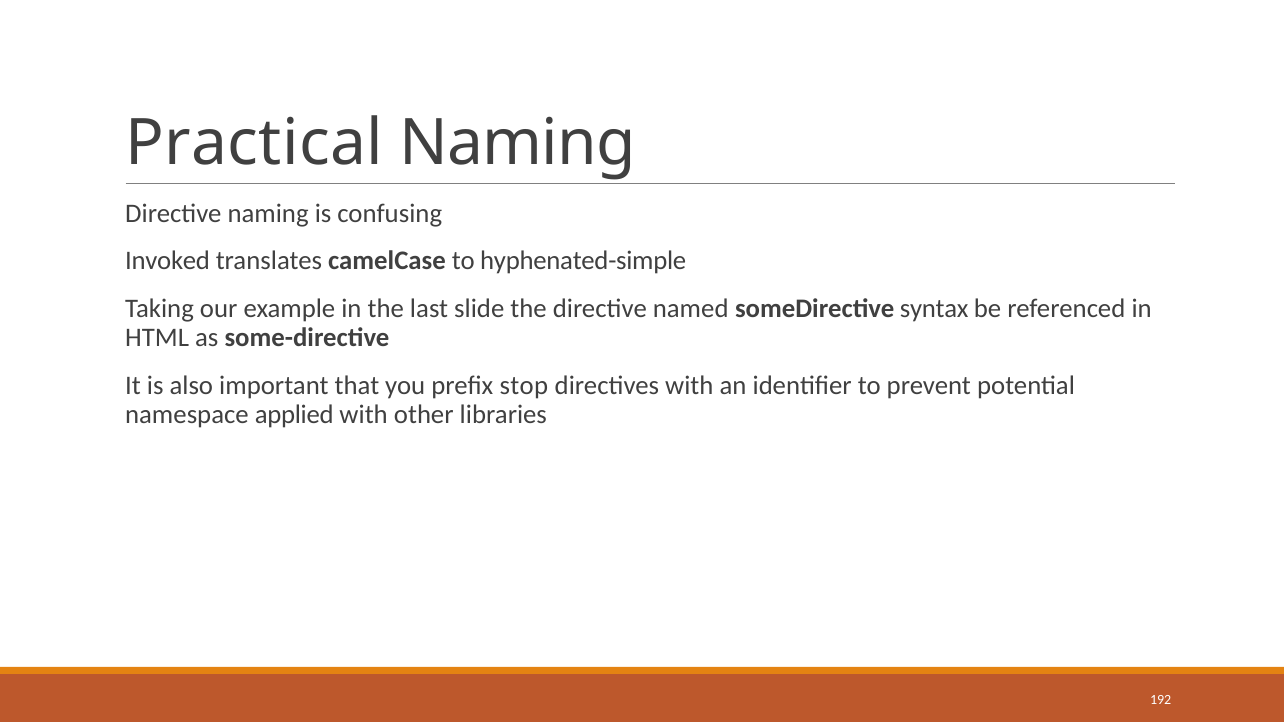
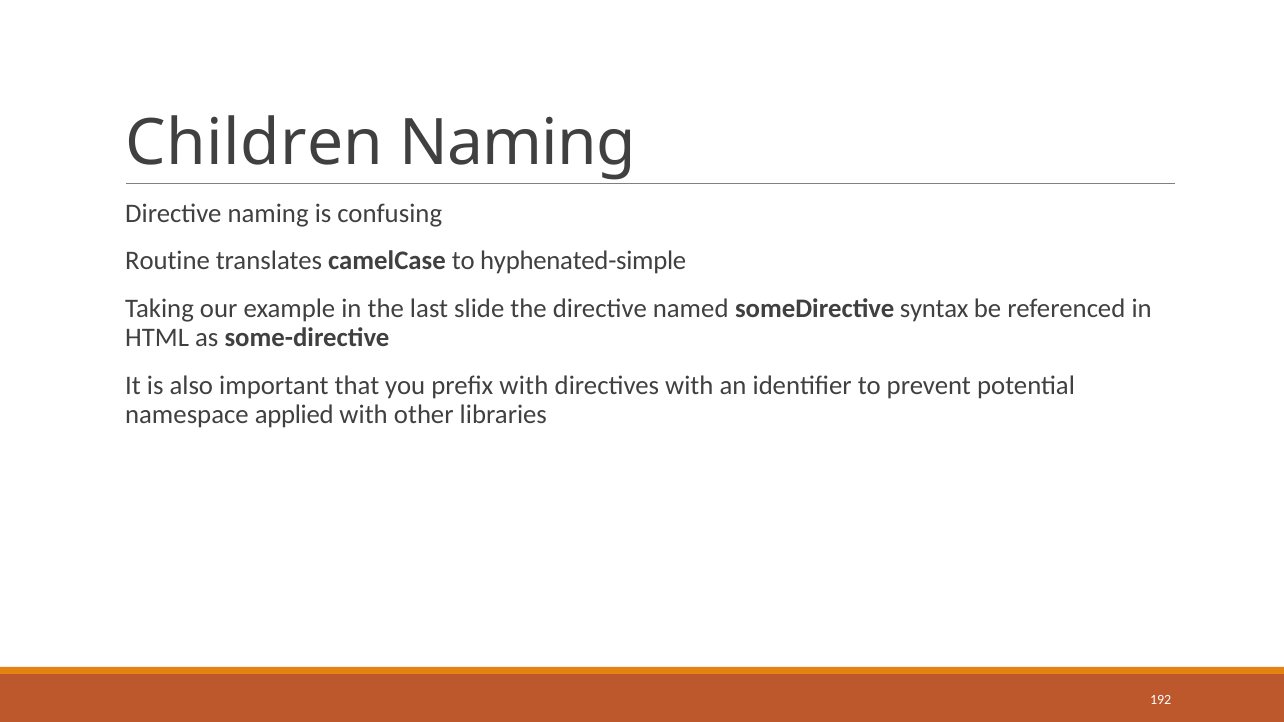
Practical: Practical -> Children (254, 144)
Invoked: Invoked -> Routine (168, 261)
prefix stop: stop -> with (524, 385)
